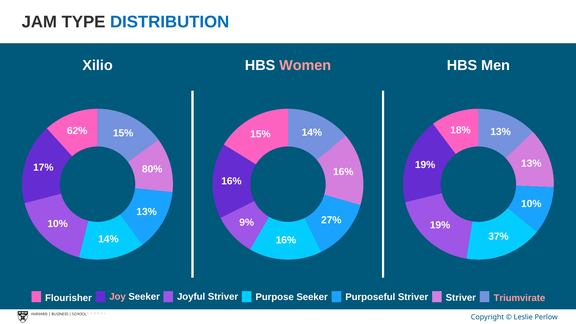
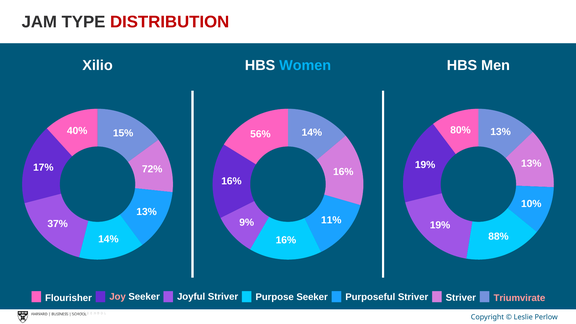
DISTRIBUTION colour: blue -> red (170, 22)
Women colour: pink -> light blue (305, 65)
18%: 18% -> 80% (460, 130)
62%: 62% -> 40% (77, 131)
15%: 15% -> 56% (260, 134)
80%: 80% -> 72% (152, 169)
27%: 27% -> 11% (331, 220)
10%: 10% -> 37% (58, 224)
37%: 37% -> 88% (498, 237)
